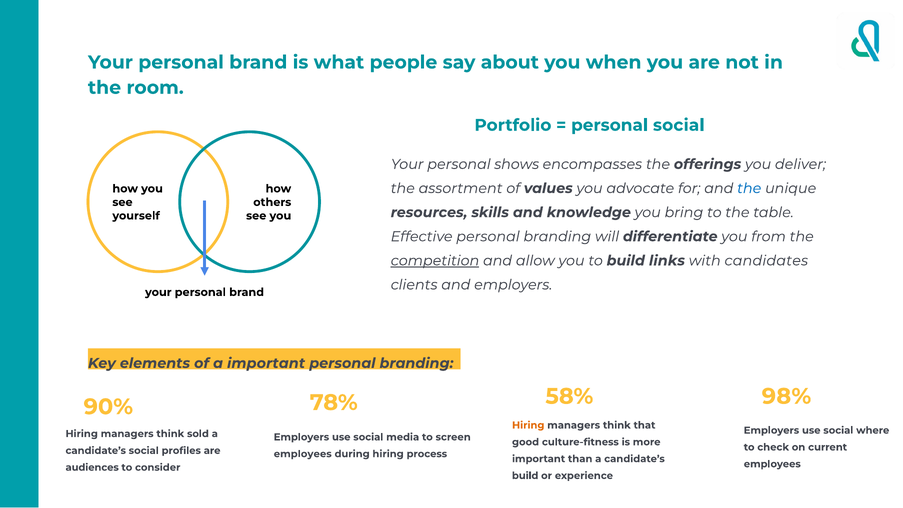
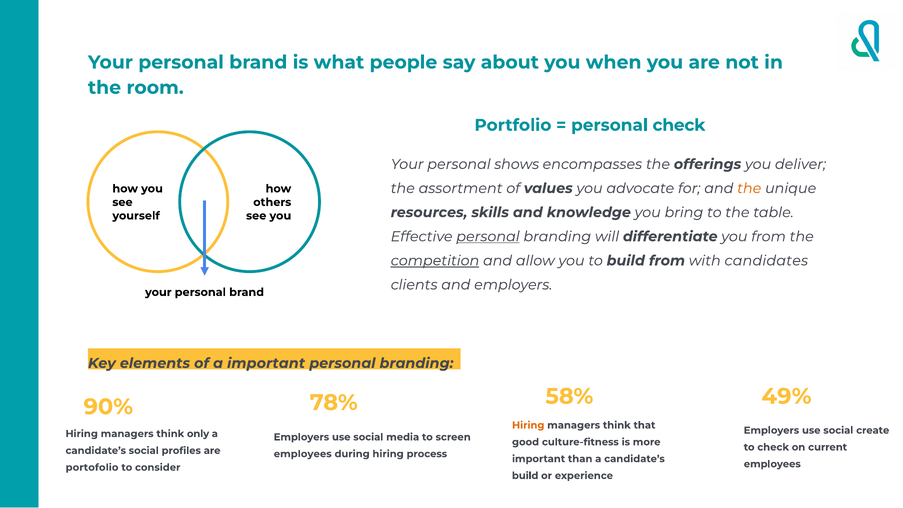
personal social: social -> check (679, 125)
the colour: blue -> orange (749, 188)
personal underline: none -> present (488, 236)
build links: links -> from (667, 261)
98%: 98% -> 49% (787, 396)
where: where -> create (873, 430)
sold: sold -> only (198, 434)
audiences: audiences -> portofolio (92, 467)
